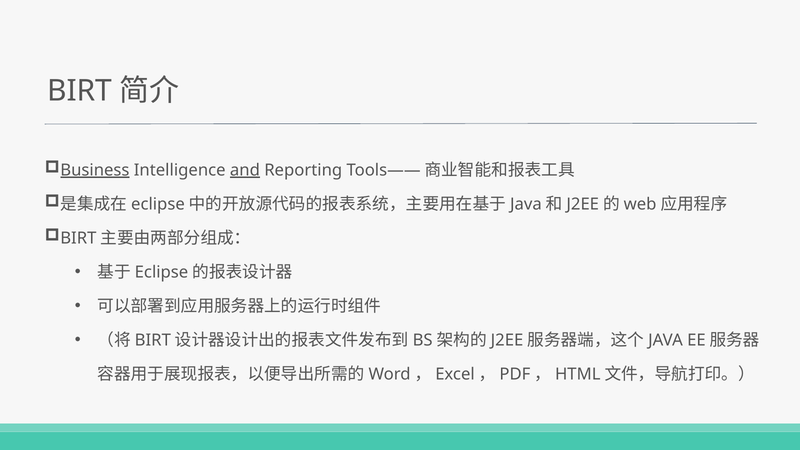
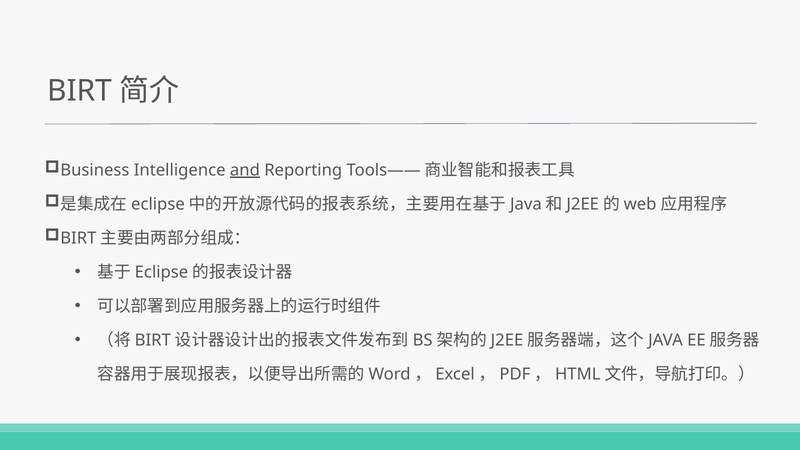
Business underline: present -> none (95, 170)
